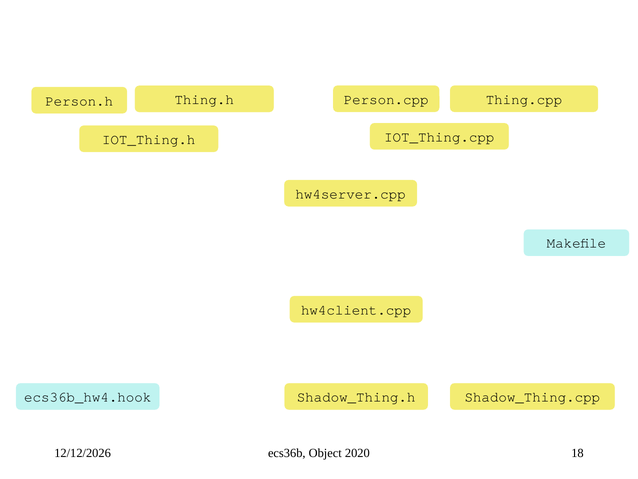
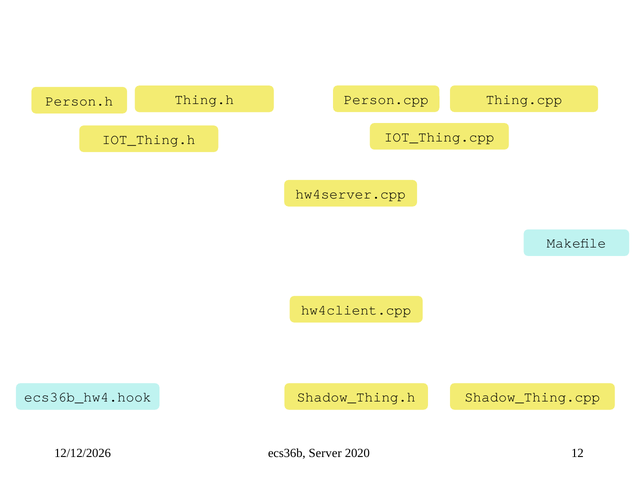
Object: Object -> Server (325, 453)
18: 18 -> 12 (577, 453)
